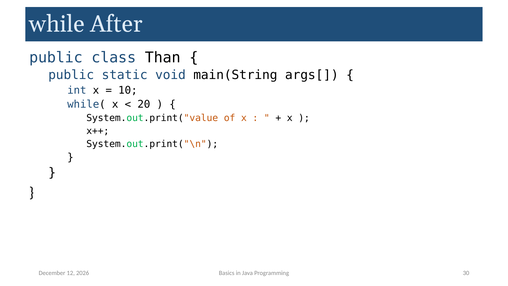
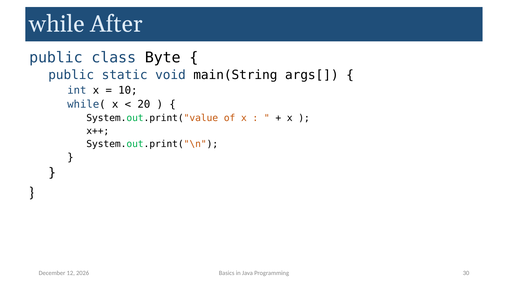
Than: Than -> Byte (163, 58)
